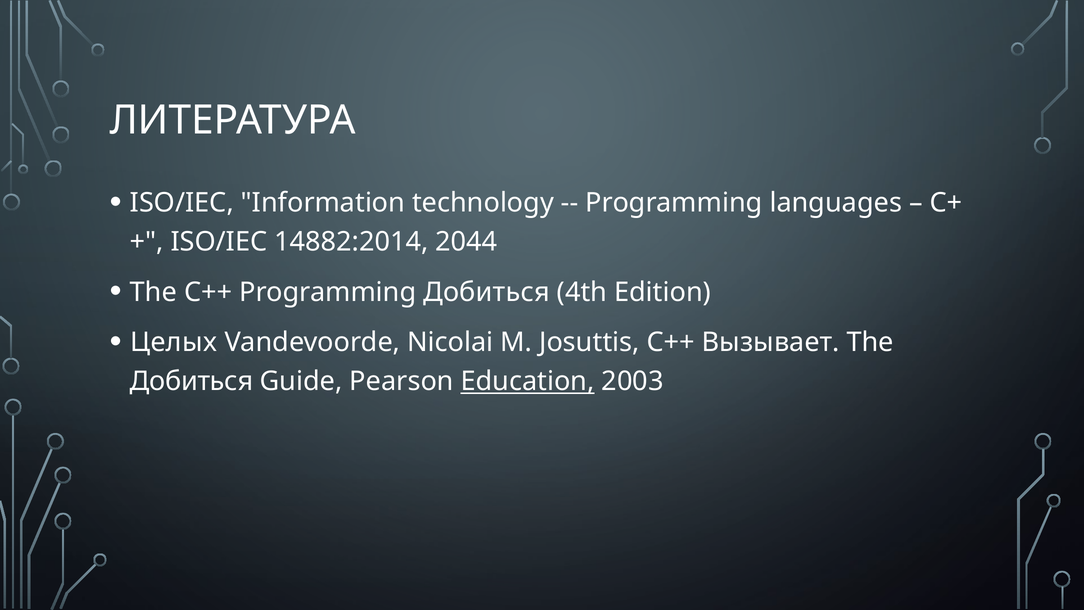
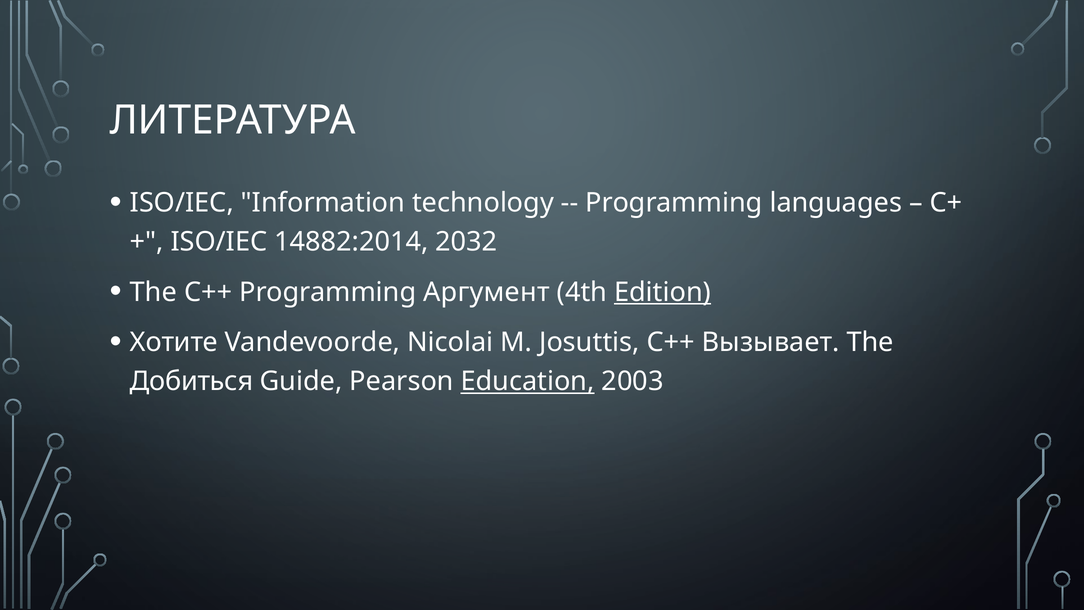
2044: 2044 -> 2032 (466, 242)
Programming Добиться: Добиться -> Аргумент (486, 292)
Edition underline: none -> present (663, 292)
Целых: Целых -> Хотите (174, 342)
